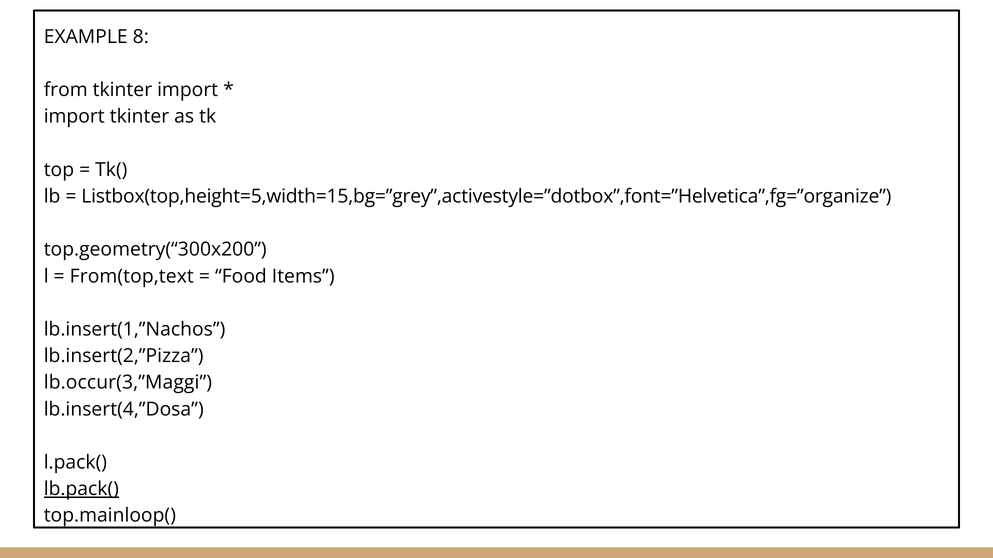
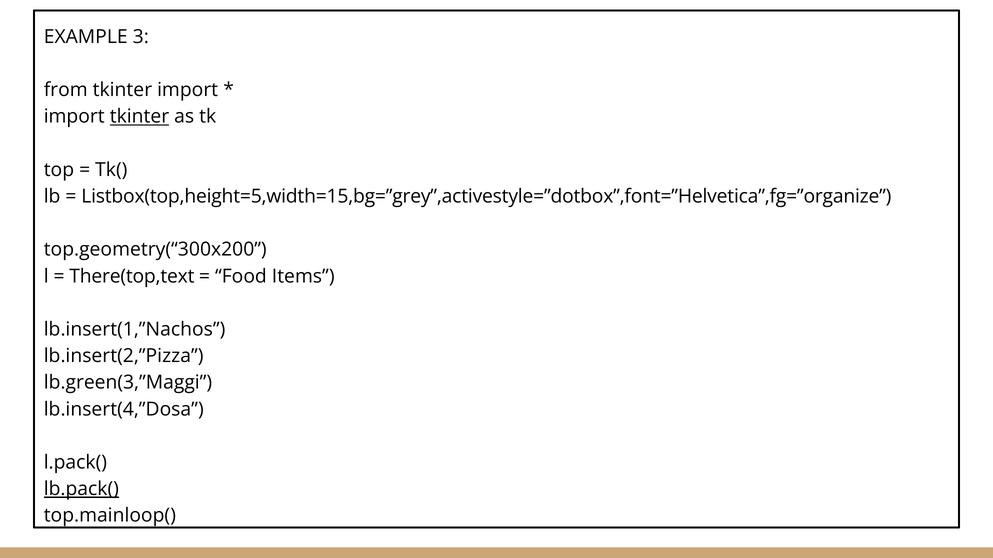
8: 8 -> 3 (141, 37)
tkinter underline: none -> present (139, 117)
From(top,text: From(top,text -> There(top,text (132, 276)
lb.occur(3,”Maggi: lb.occur(3,”Maggi -> lb.green(3,”Maggi (128, 383)
